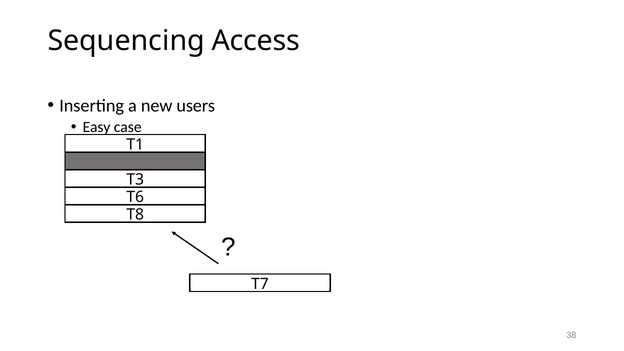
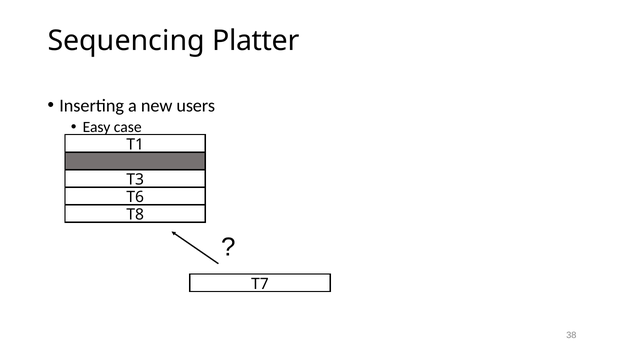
Access: Access -> Platter (256, 41)
